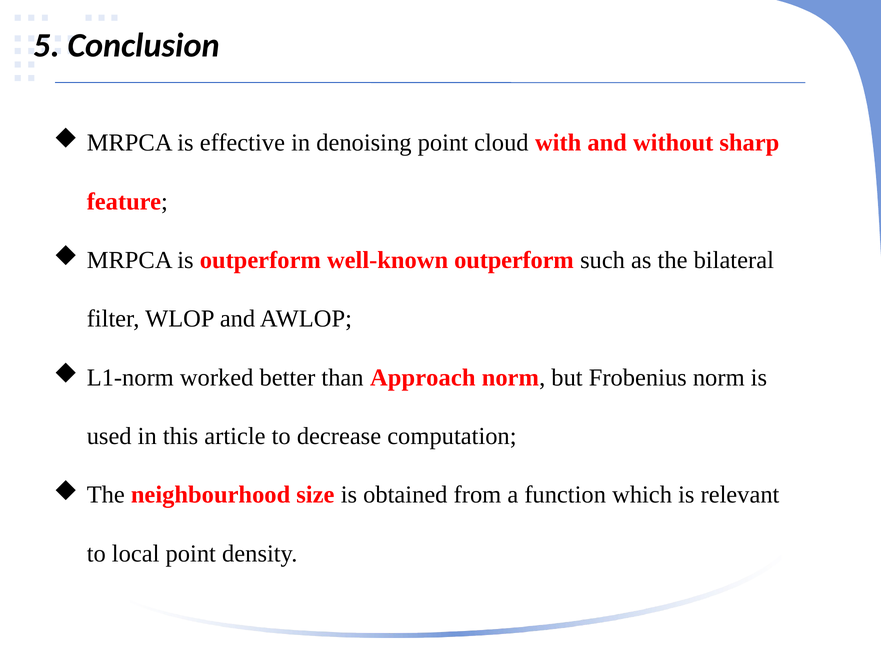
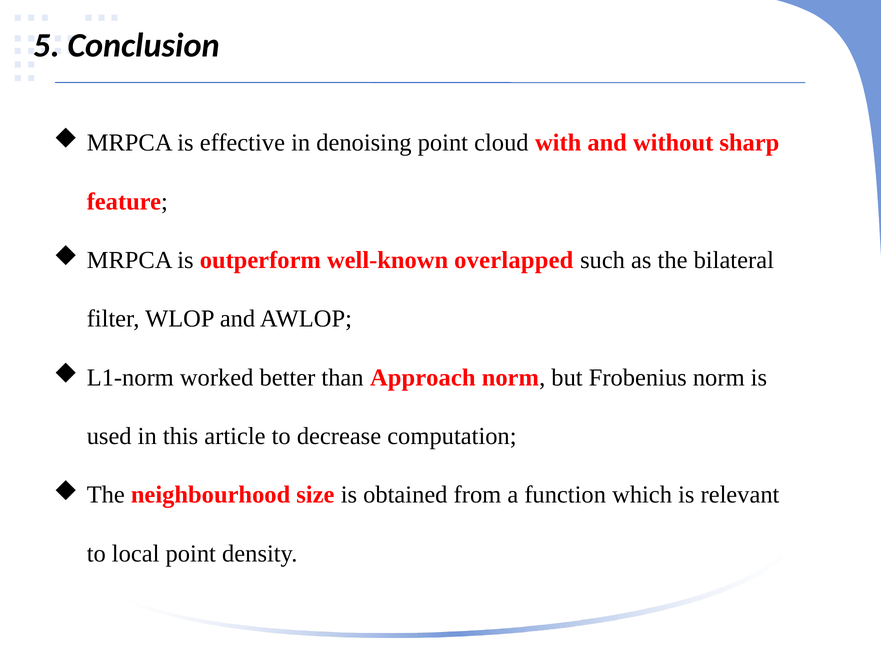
well-known outperform: outperform -> overlapped (514, 260)
